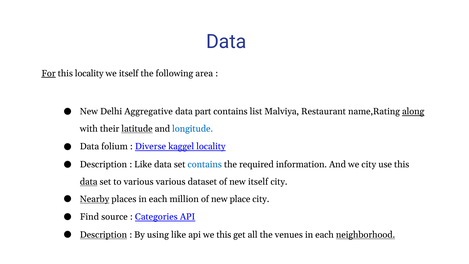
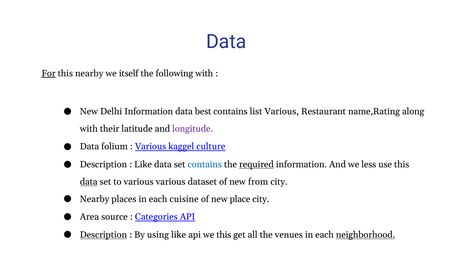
this locality: locality -> nearby (89, 73)
following area: area -> with (204, 73)
Delhi Aggregative: Aggregative -> Information (149, 112)
part: part -> best (203, 112)
list Malviya: Malviya -> Various (282, 112)
along underline: present -> none (413, 112)
latitude underline: present -> none (137, 129)
longitude colour: blue -> purple (193, 129)
Diverse: Diverse -> Various (151, 147)
kaggel locality: locality -> culture (211, 147)
required underline: none -> present (256, 165)
we city: city -> less (369, 165)
new itself: itself -> from (258, 182)
Nearby underline: present -> none (95, 199)
million: million -> cuisine (184, 199)
Find: Find -> Area (89, 217)
